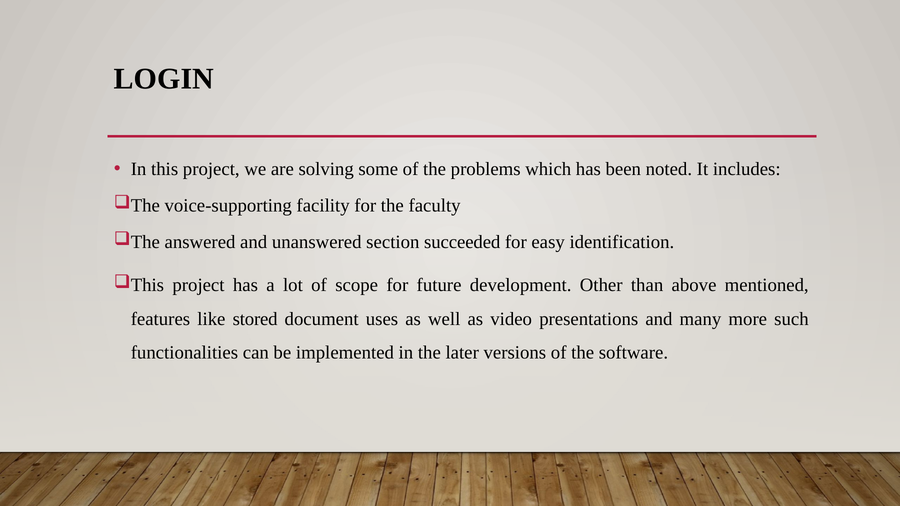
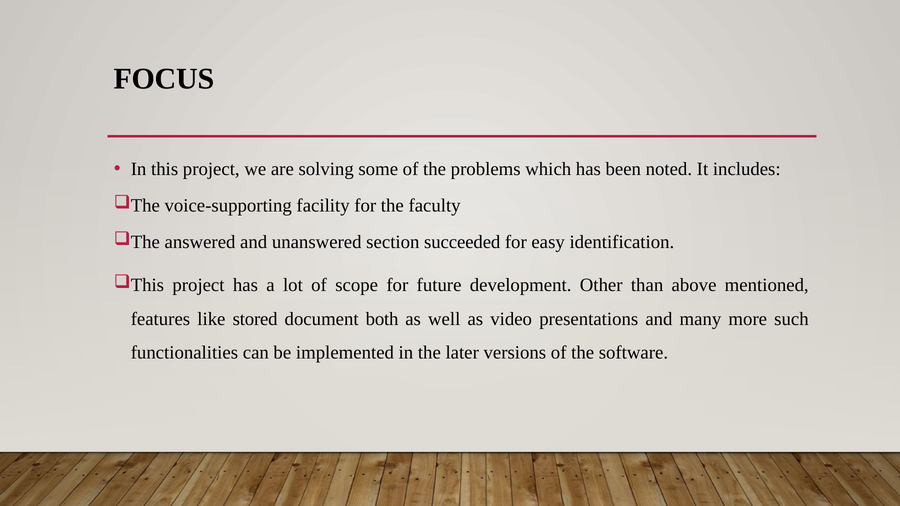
LOGIN: LOGIN -> FOCUS (164, 79)
uses: uses -> both (382, 319)
